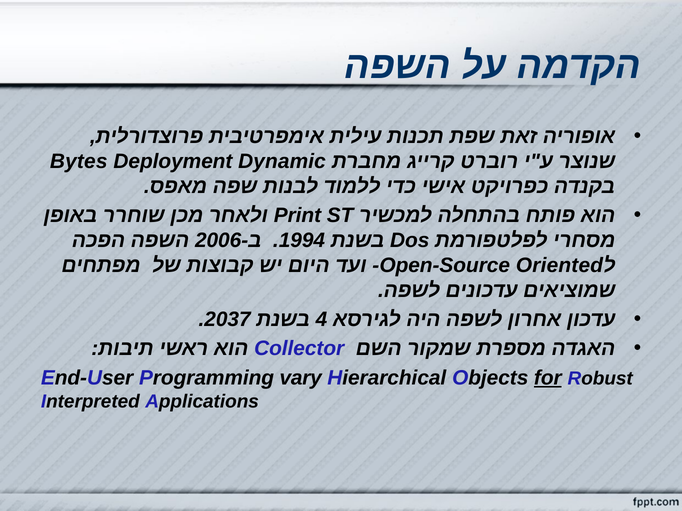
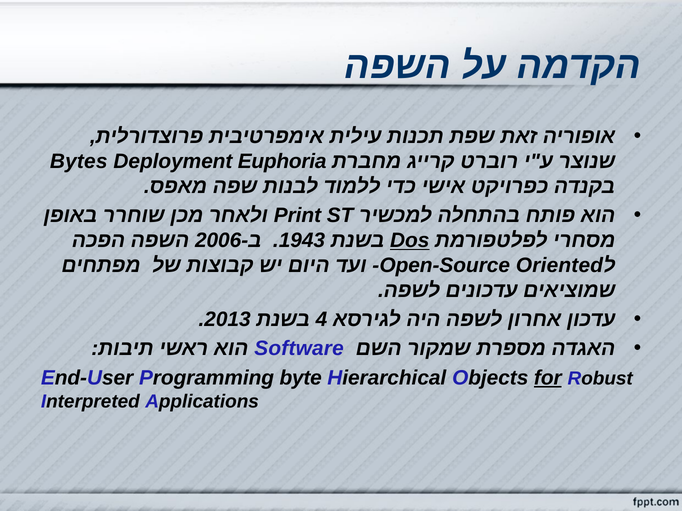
Dynamic: Dynamic -> Euphoria (282, 162)
1994: 1994 -> 1943 (302, 241)
Dos underline: none -> present (410, 241)
2037: 2037 -> 2013 (227, 320)
Collector: Collector -> Software (299, 349)
vary: vary -> byte (301, 378)
